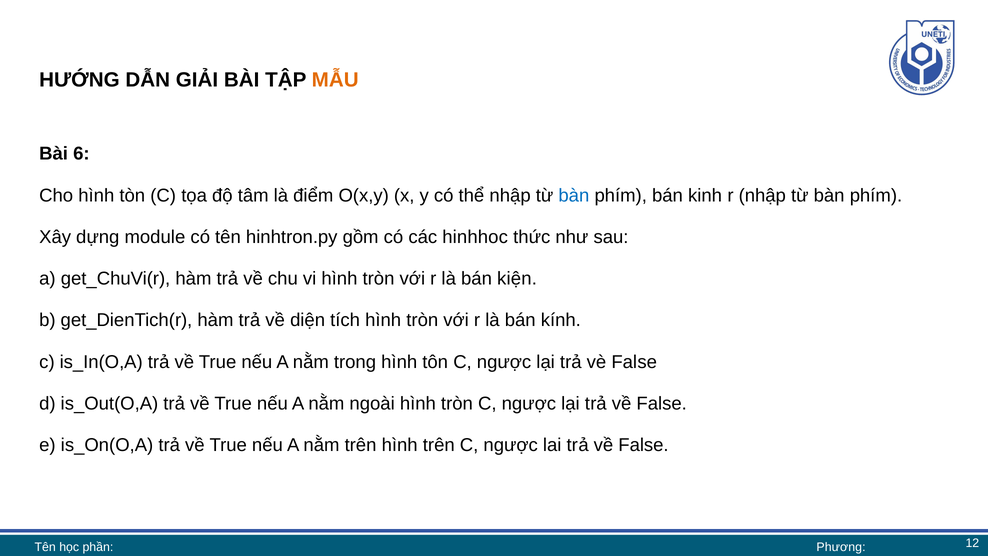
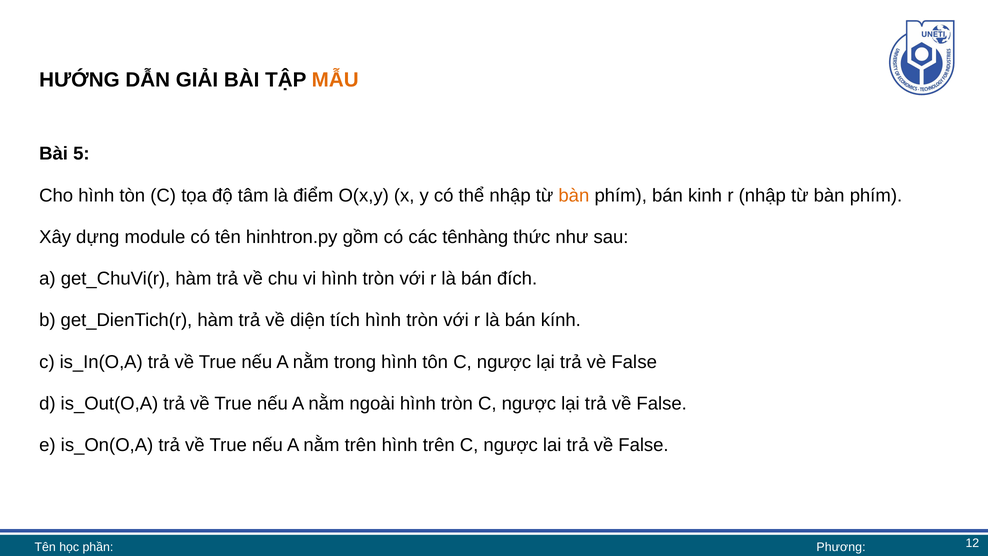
6: 6 -> 5 (81, 154)
bàn colour: blue -> orange (574, 195)
hinhhoc: hinhhoc -> tênhàng (475, 237)
kiện: kiện -> đích (517, 279)
